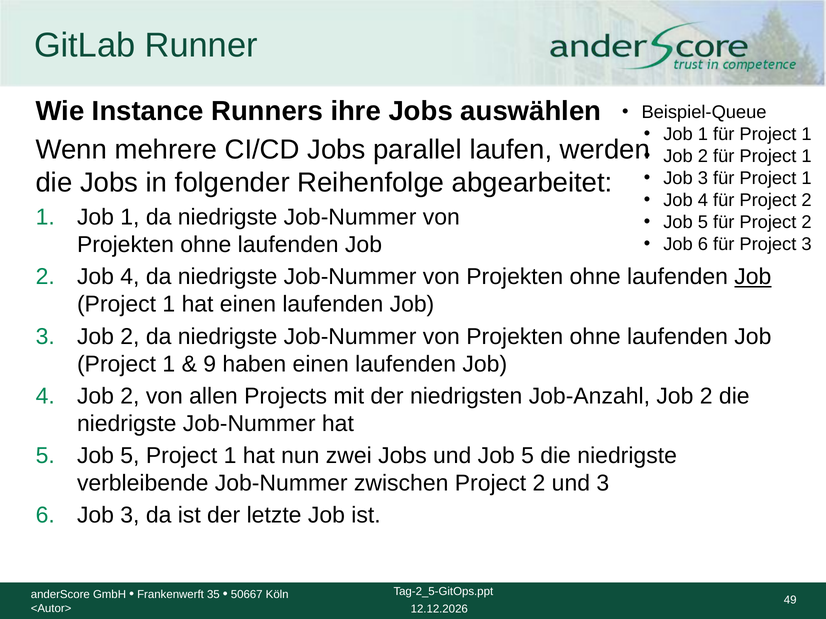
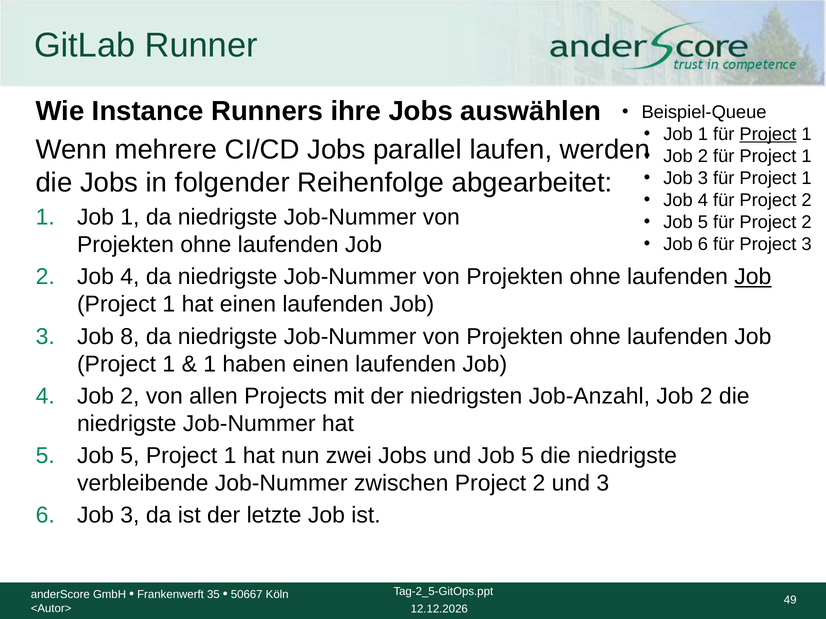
Project underline: none -> present (768, 134)
3 Job 2: 2 -> 8 (130, 337)
9: 9 -> 1 (210, 364)
